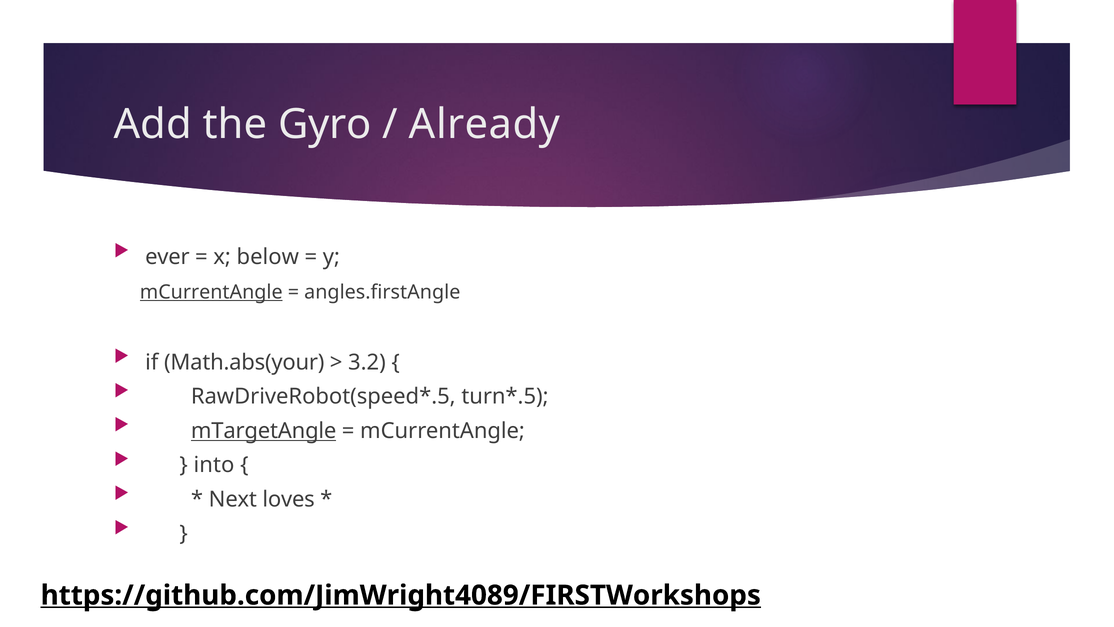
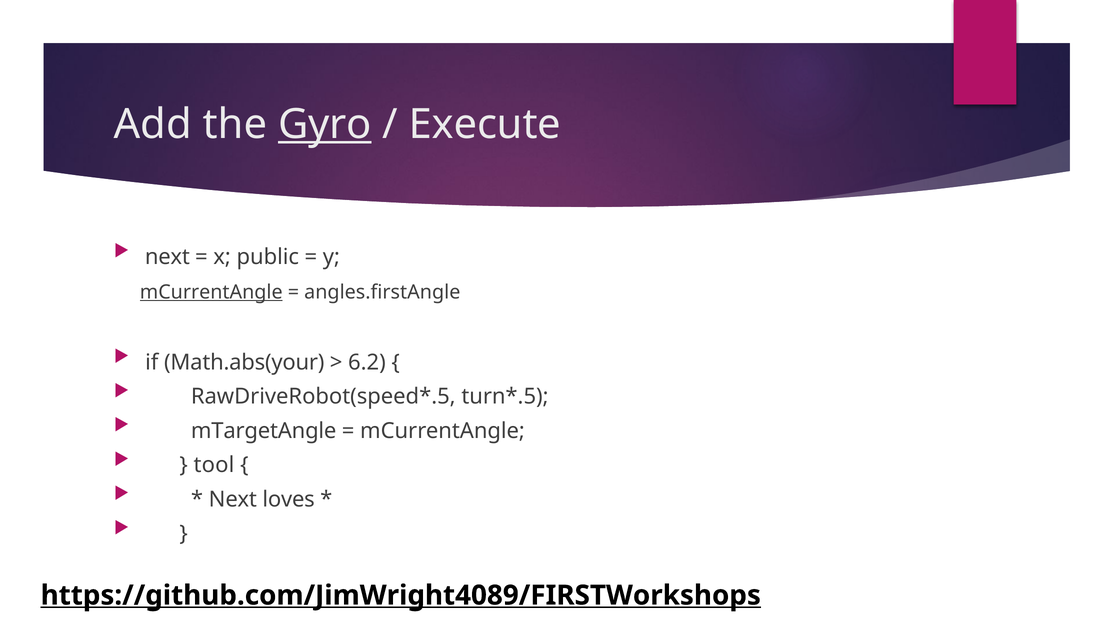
Gyro underline: none -> present (325, 124)
Already: Already -> Execute (485, 124)
ever: ever -> next (167, 257)
below: below -> public (268, 257)
3.2: 3.2 -> 6.2 (367, 362)
mTargetAngle underline: present -> none (264, 431)
into: into -> tool (214, 465)
